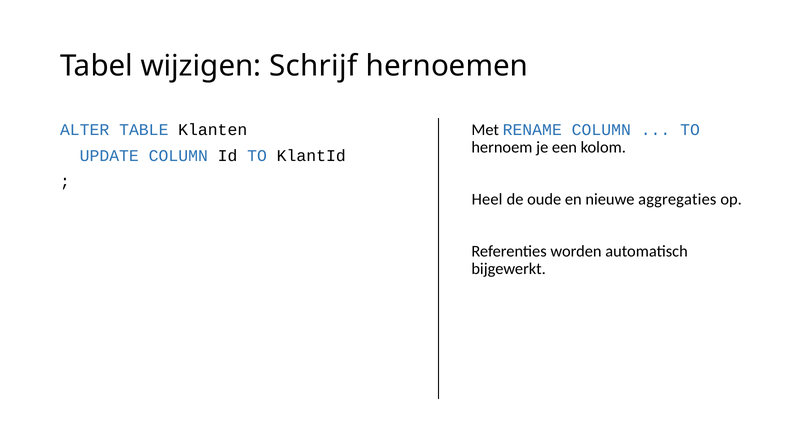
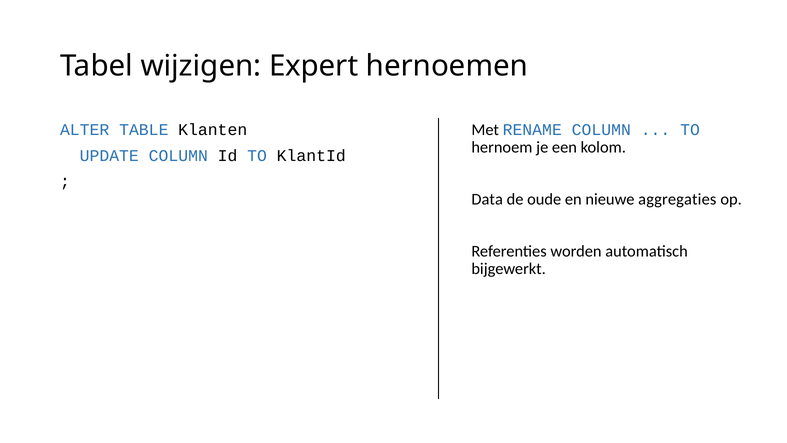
Schrijf: Schrijf -> Expert (314, 66)
Heel: Heel -> Data (487, 199)
